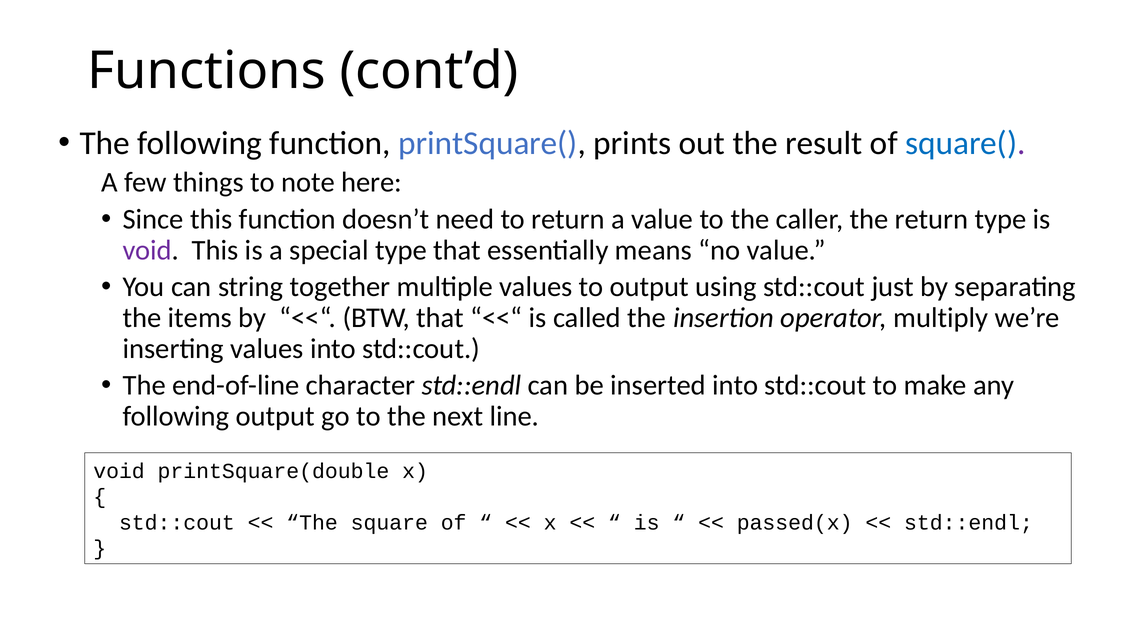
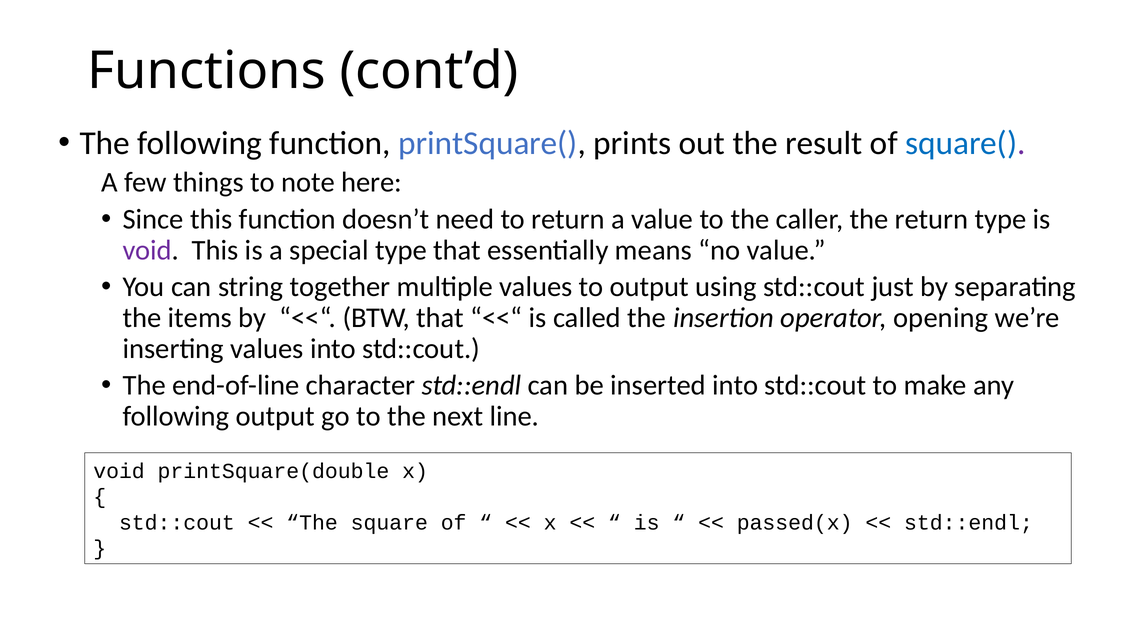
multiply: multiply -> opening (941, 318)
